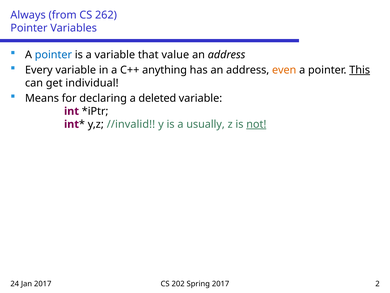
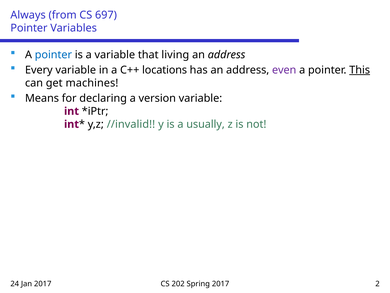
262: 262 -> 697 (106, 15)
value: value -> living (175, 55)
anything: anything -> locations (165, 70)
even colour: orange -> purple (284, 70)
individual: individual -> machines (92, 83)
deleted: deleted -> version (157, 98)
not underline: present -> none (256, 124)
